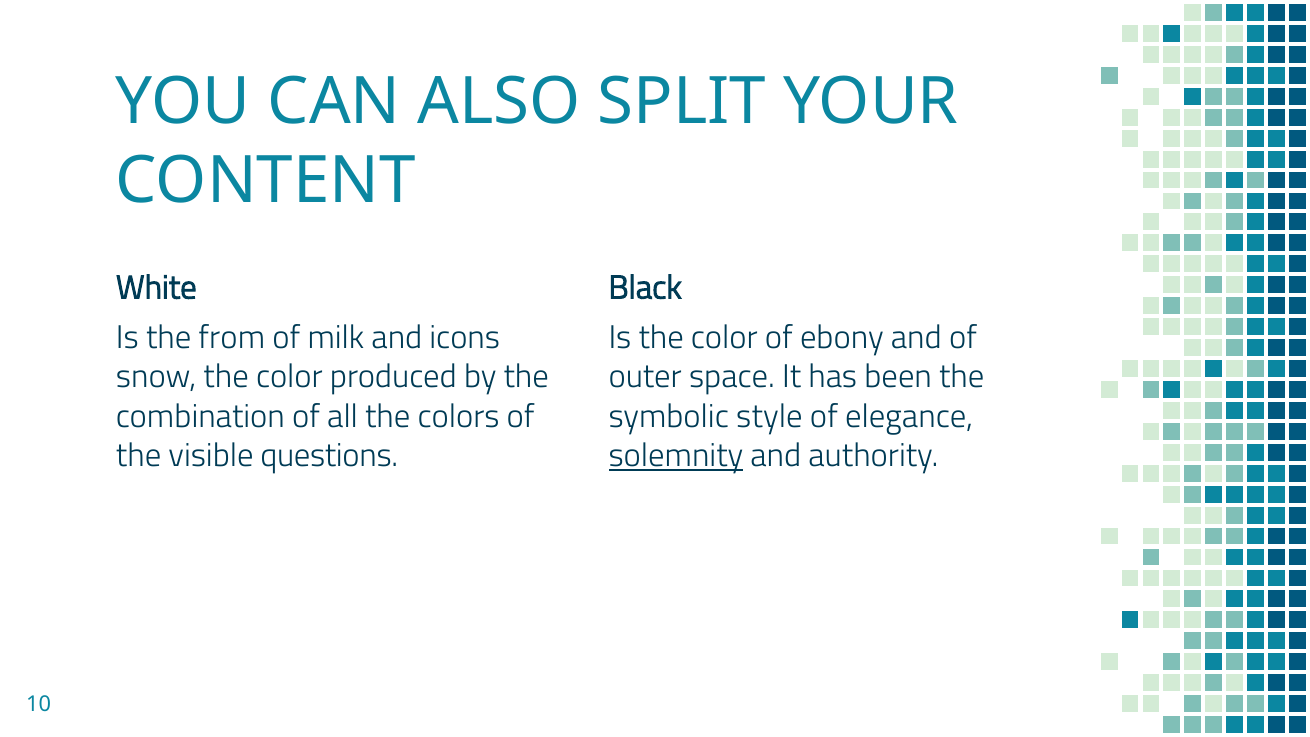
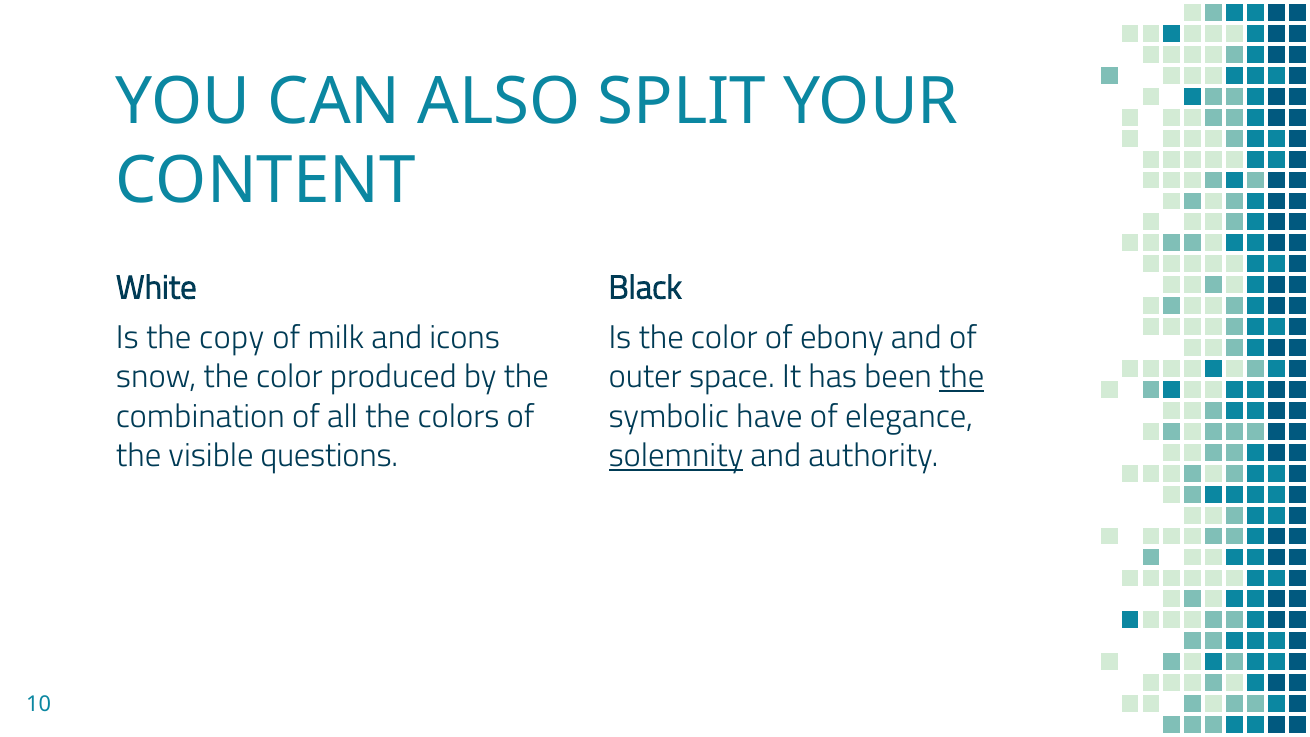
from: from -> copy (232, 338)
the underline: none -> present (962, 377)
style: style -> have (769, 416)
